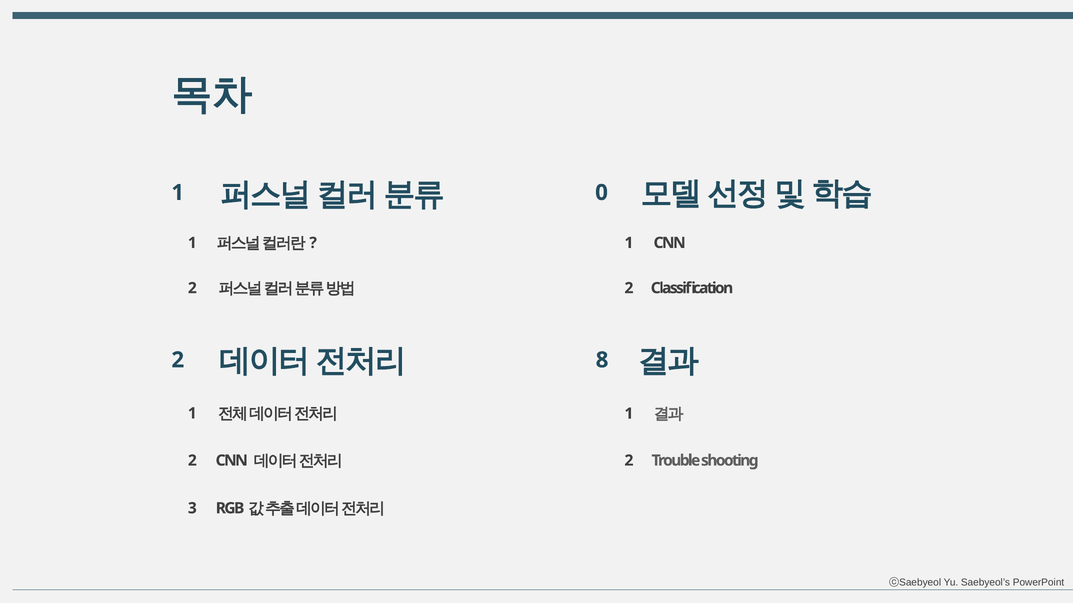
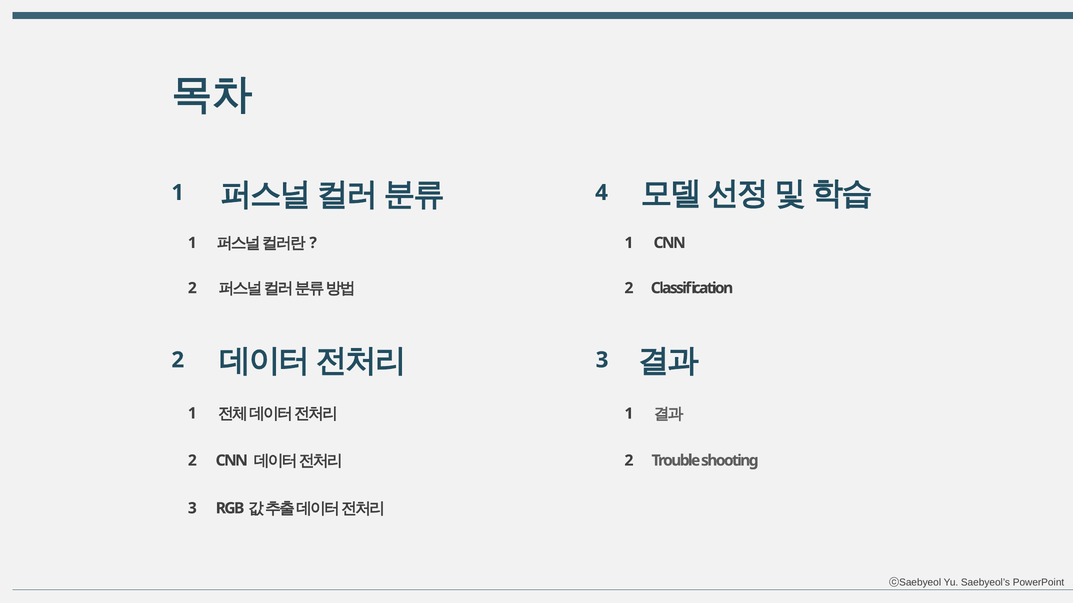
0: 0 -> 4 (602, 193)
8: 8 -> 3 (602, 360)
